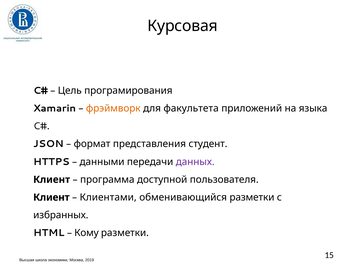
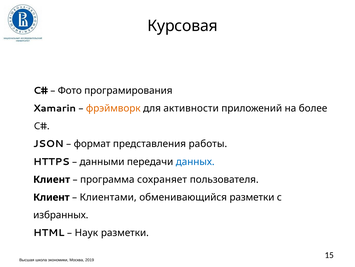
Цель: Цель -> Фото (70, 90)
факультета: факультета -> активности (191, 108)
языка: языка -> более (313, 108)
студент: студент -> работы (208, 144)
данных colour: purple -> blue (195, 161)
доступной: доступной -> сохраняет (162, 179)
Кому: Кому -> Наук (86, 232)
